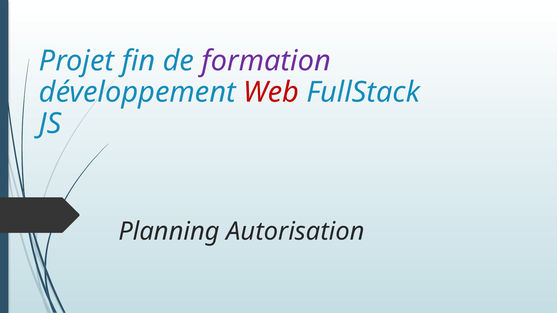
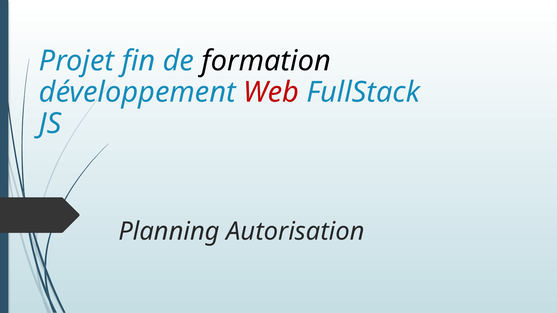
formation colour: purple -> black (266, 61)
